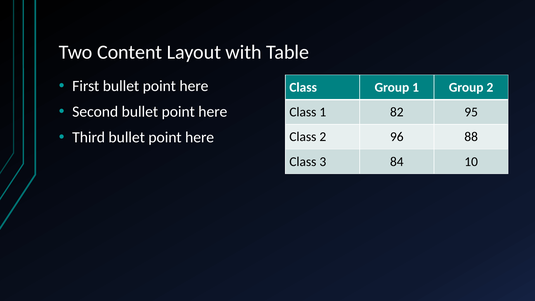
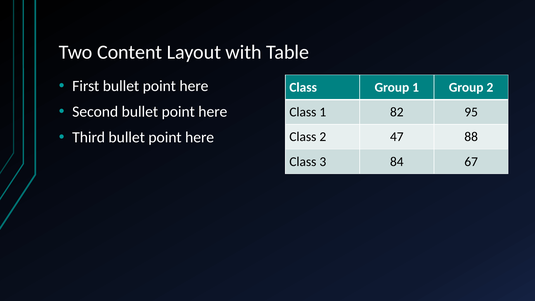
96: 96 -> 47 (397, 137)
10: 10 -> 67 (471, 162)
